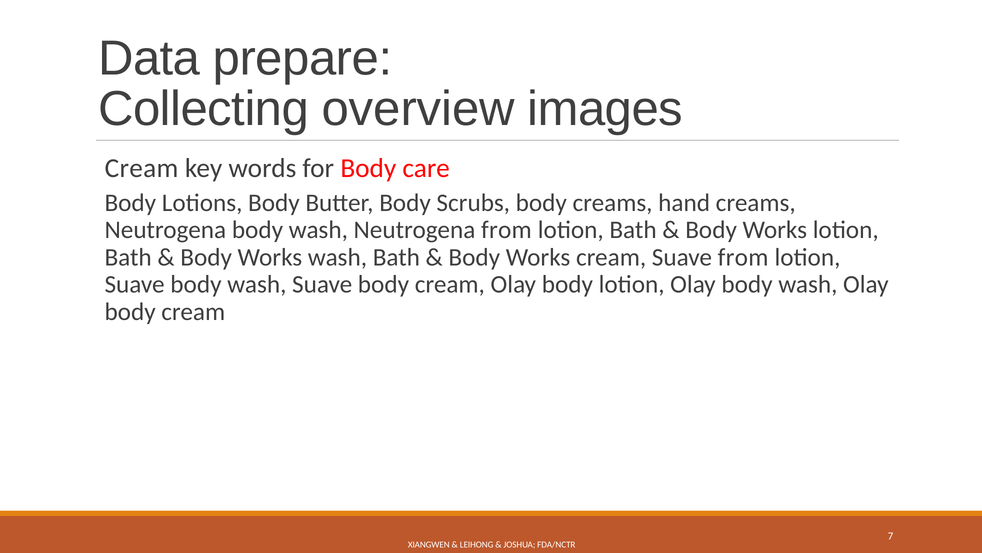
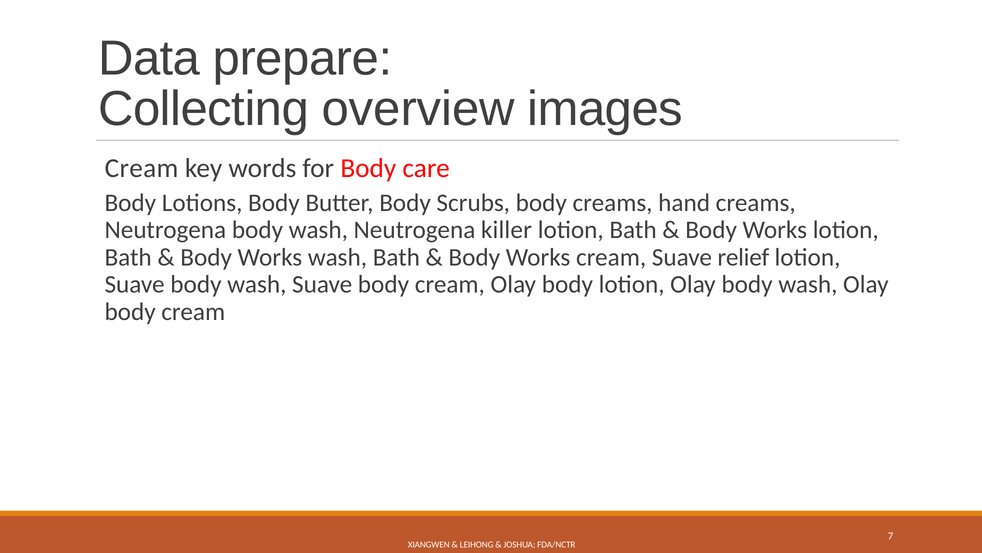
Neutrogena from: from -> killer (506, 230)
Suave from: from -> relief (743, 257)
